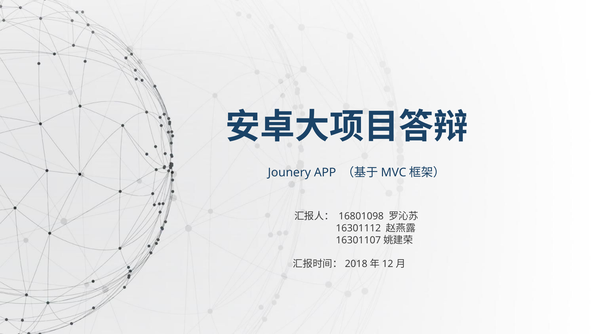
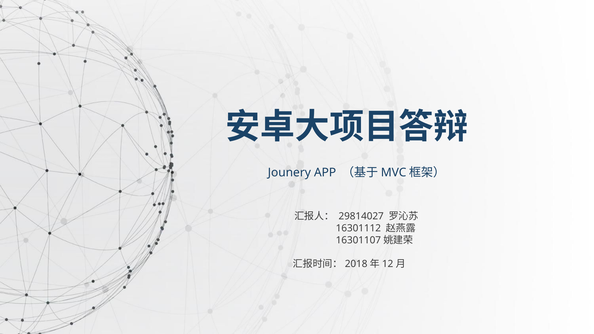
16801098: 16801098 -> 29814027 (361, 216)
